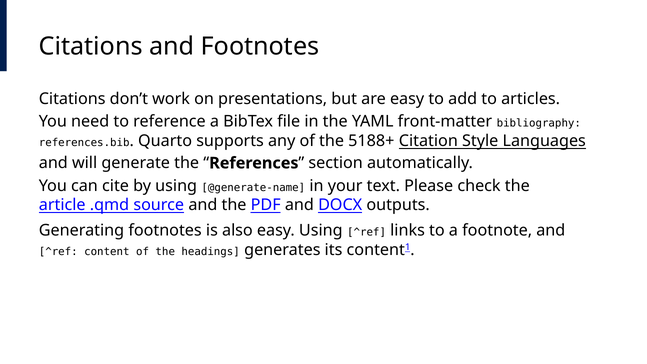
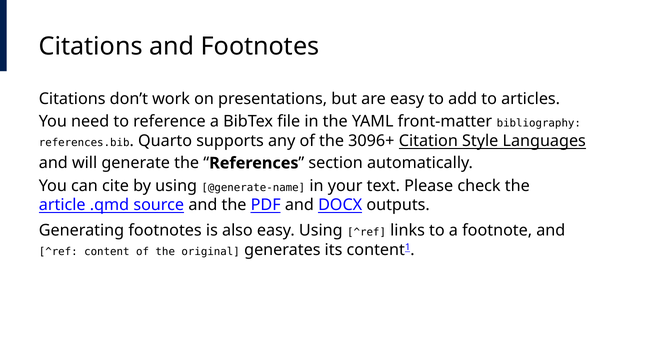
5188+: 5188+ -> 3096+ (371, 141)
headings: headings -> original (211, 252)
